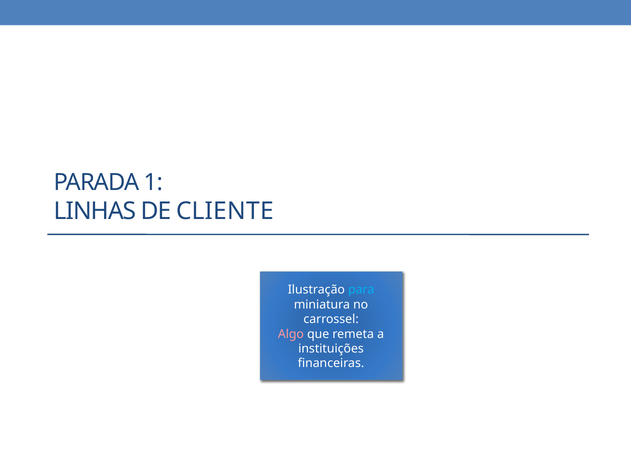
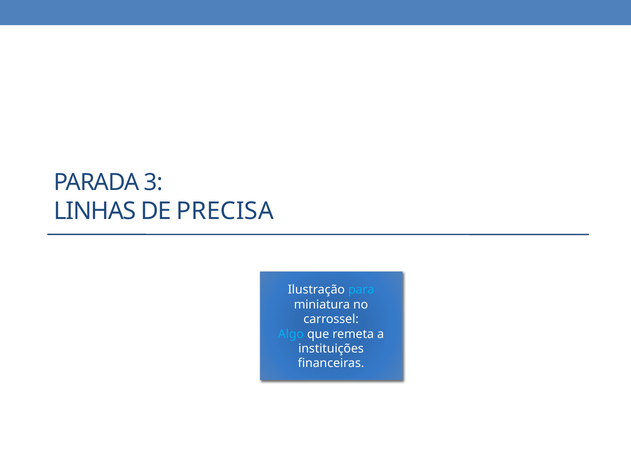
1: 1 -> 3 (153, 183)
CLIENTE: CLIENTE -> PRECISA (225, 211)
Algo colour: pink -> light blue (291, 334)
